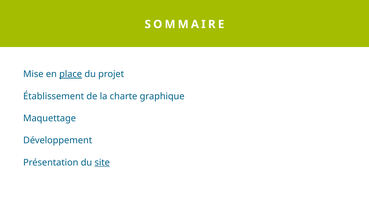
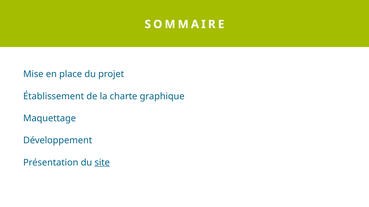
place underline: present -> none (71, 74)
